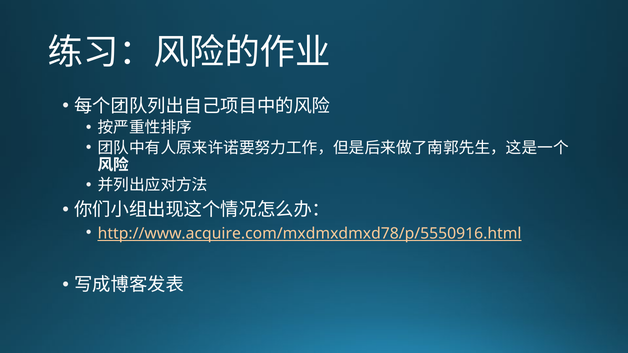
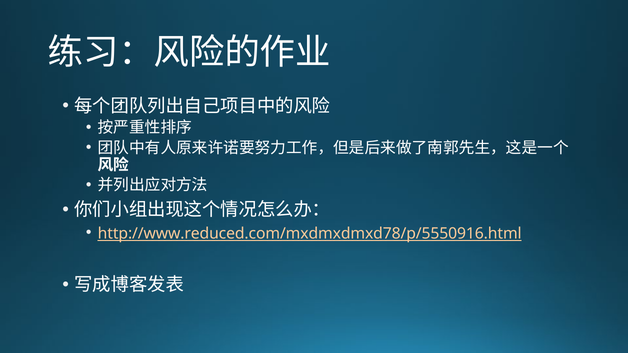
http://www.acquire.com/mxdmxdmxd78/p/5550916.html: http://www.acquire.com/mxdmxdmxd78/p/5550916.html -> http://www.reduced.com/mxdmxdmxd78/p/5550916.html (310, 234)
